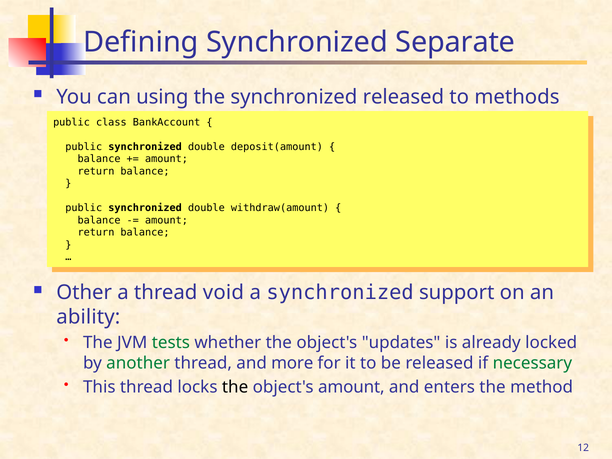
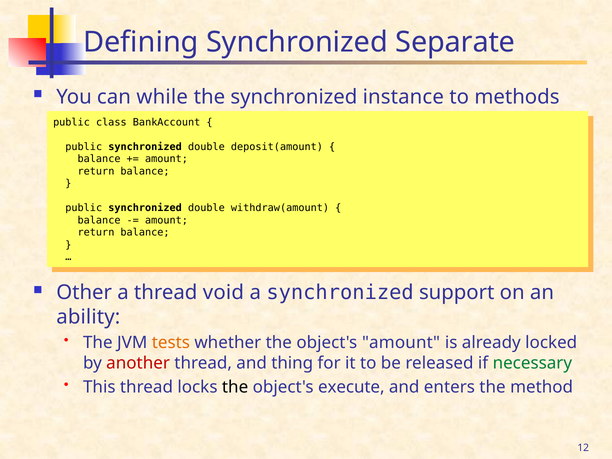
using: using -> while (162, 97)
synchronized released: released -> instance (403, 97)
tests colour: green -> orange (171, 343)
object's updates: updates -> amount (401, 343)
another colour: green -> red (138, 363)
more: more -> thing (292, 363)
object's amount: amount -> execute (351, 387)
